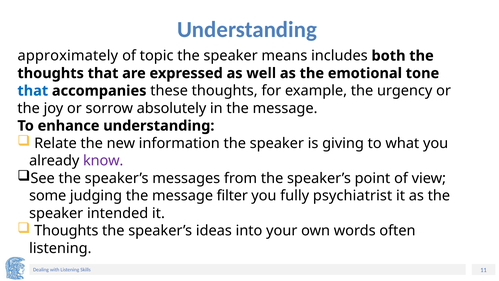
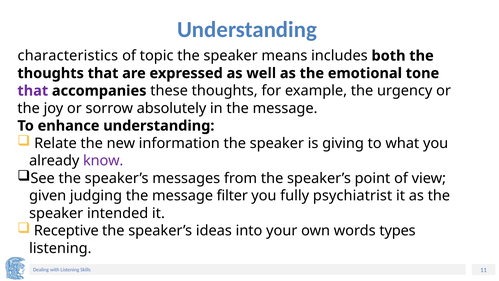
approximately: approximately -> characteristics (68, 56)
that colour: blue -> purple (33, 91)
some: some -> given (48, 196)
Thoughts: Thoughts -> Receptive (66, 230)
often: often -> types (398, 230)
